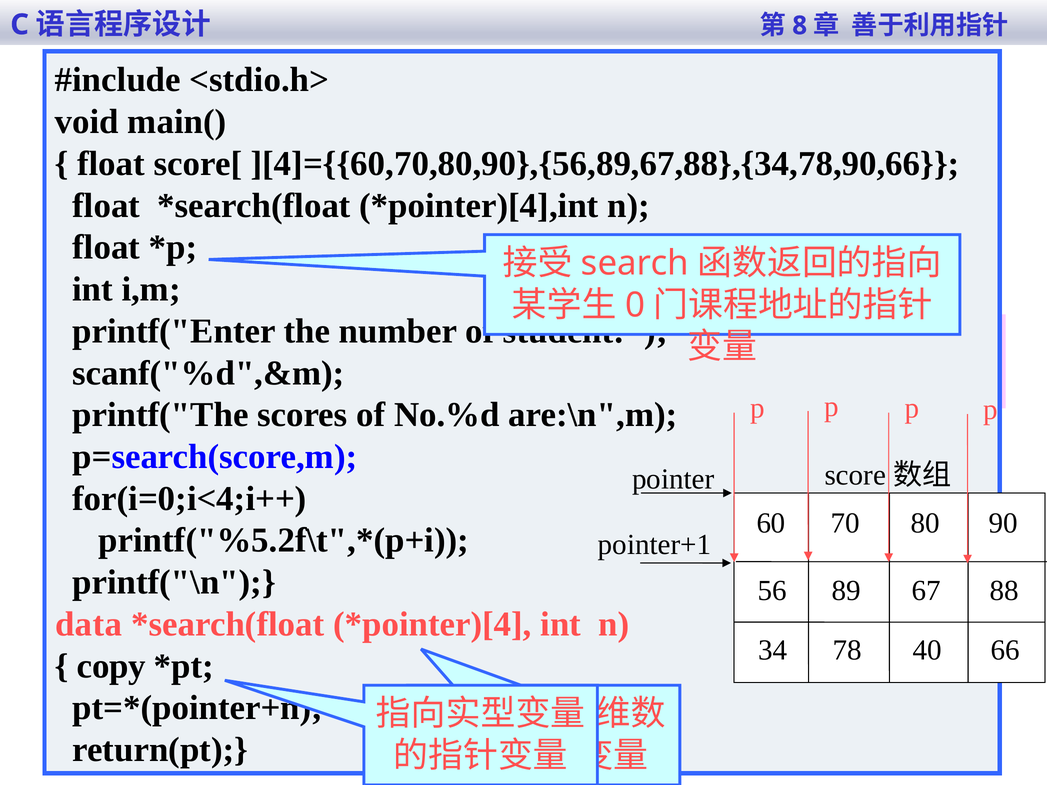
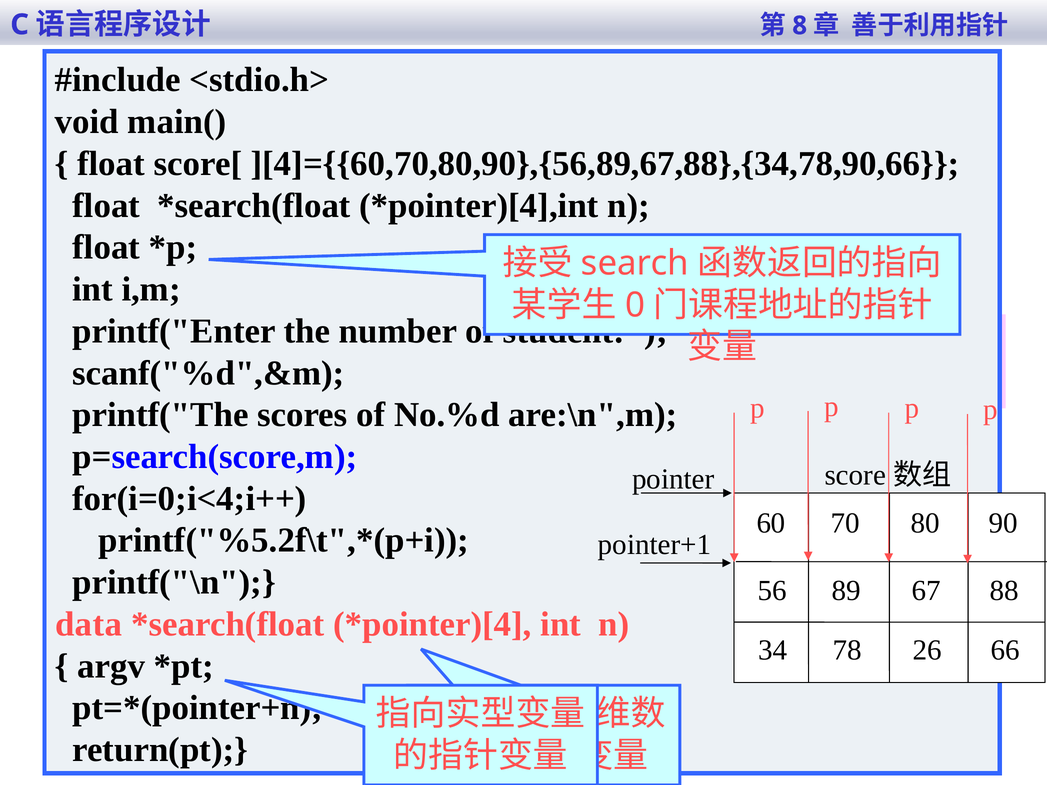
40: 40 -> 26 (927, 650)
copy: copy -> argv (111, 666)
